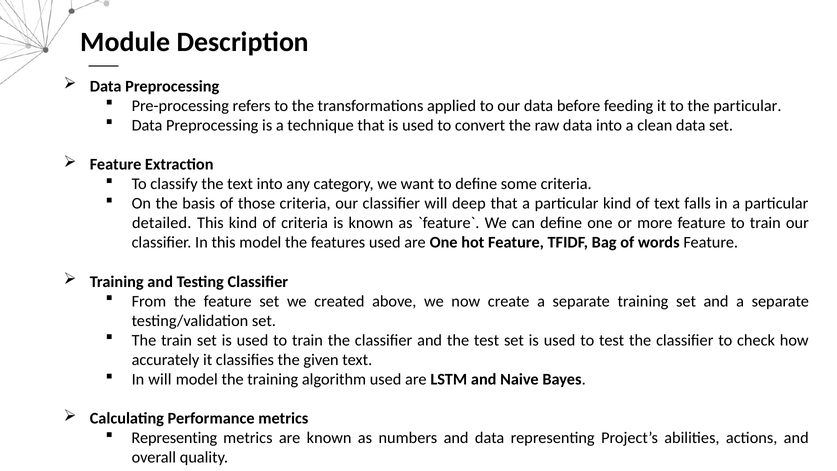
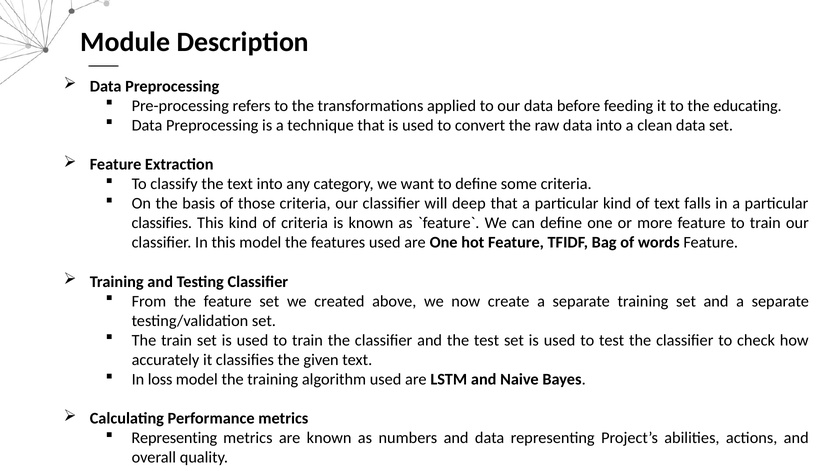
the particular: particular -> educating (747, 106)
detailed: detailed -> classifies (162, 223)
In will: will -> loss (160, 379)
